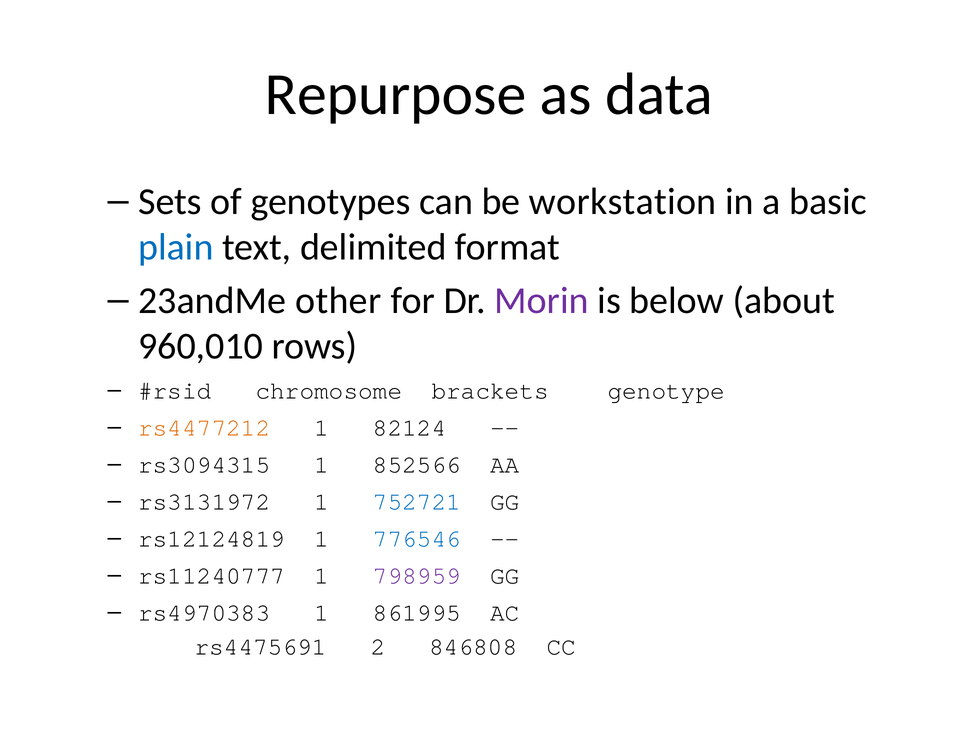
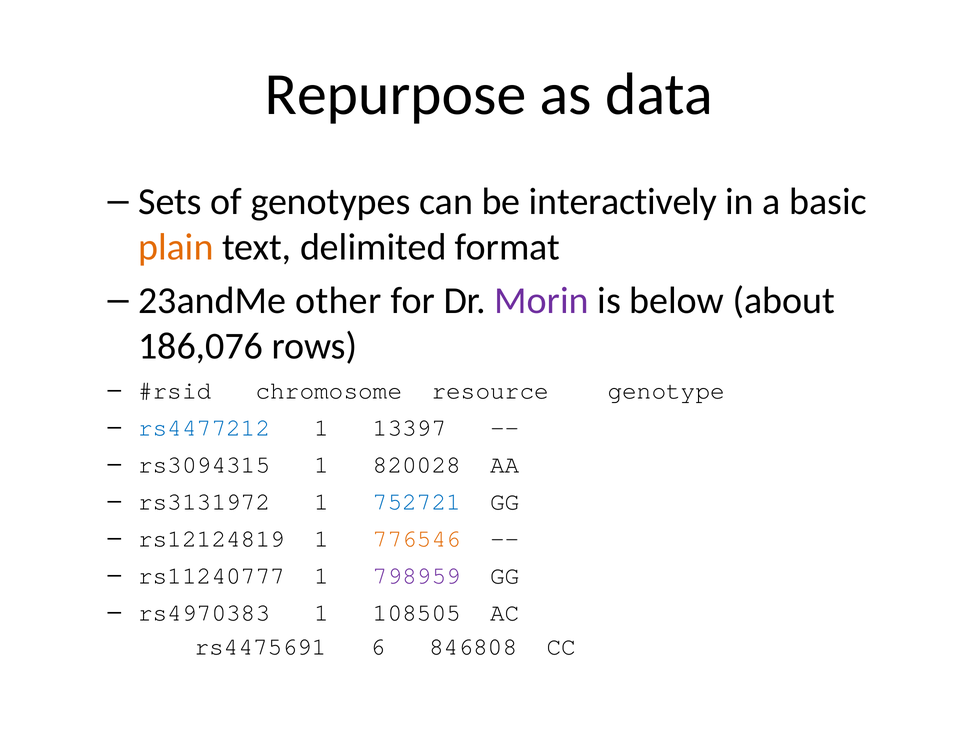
workstation: workstation -> interactively (623, 202)
plain colour: blue -> orange (176, 247)
960,010: 960,010 -> 186,076 (201, 346)
brackets: brackets -> resource (490, 390)
rs4477212 colour: orange -> blue (204, 427)
82124: 82124 -> 13397 (410, 427)
852566: 852566 -> 820028 (417, 464)
776546 colour: blue -> orange (417, 538)
861995: 861995 -> 108505 (417, 612)
2: 2 -> 6 (378, 646)
